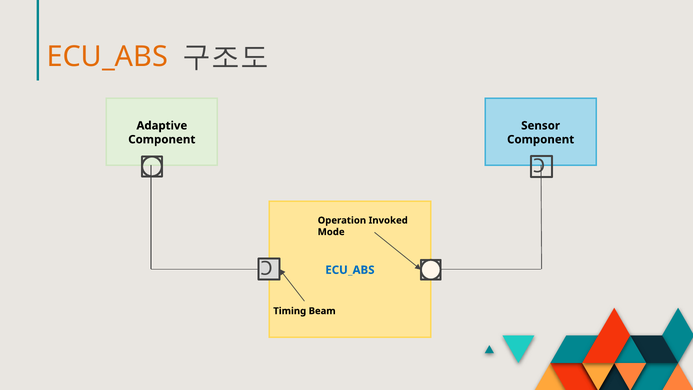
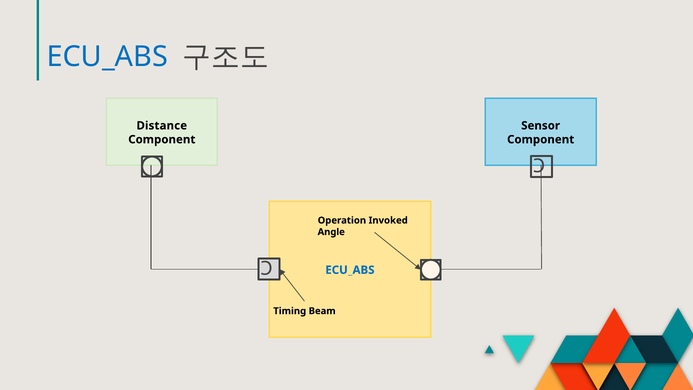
ECU_ABS colour: orange -> blue (107, 56)
Adaptive: Adaptive -> Distance (162, 126)
Mode: Mode -> Angle (331, 232)
